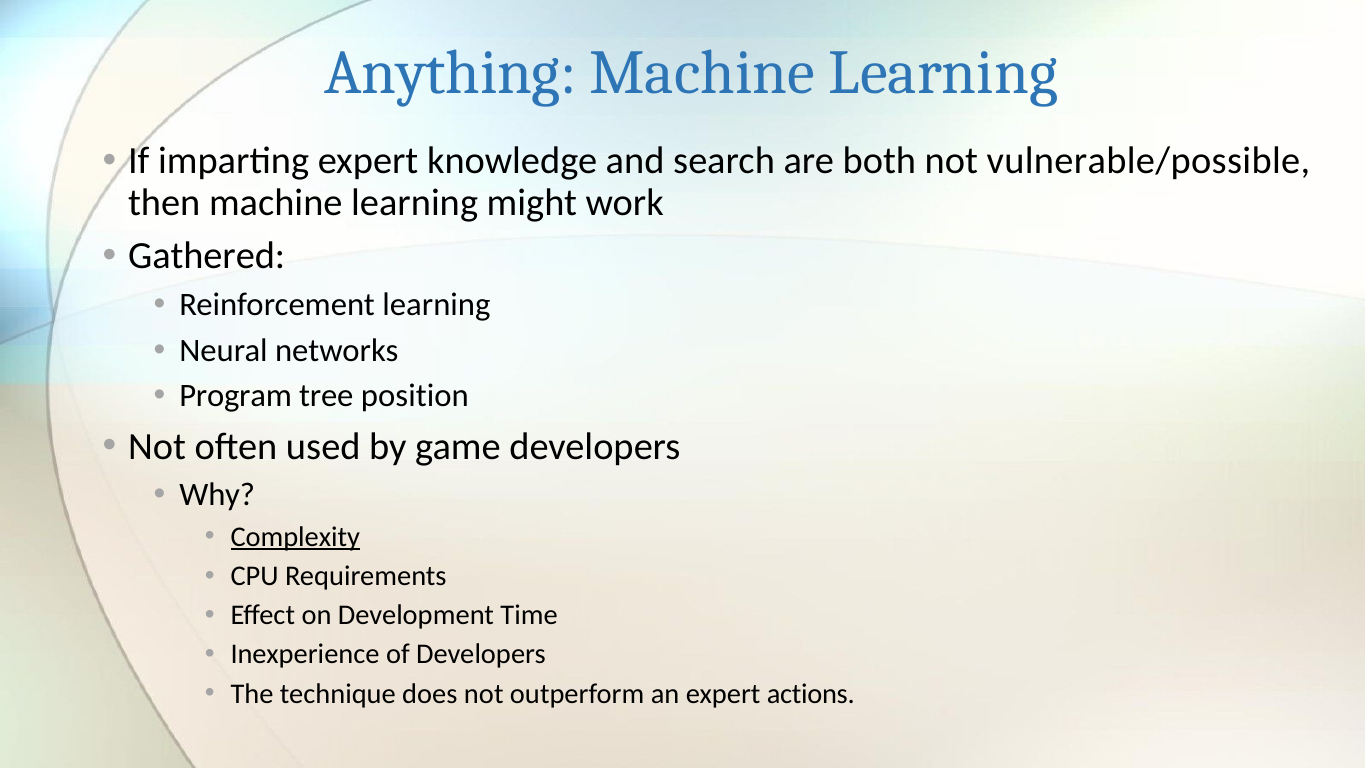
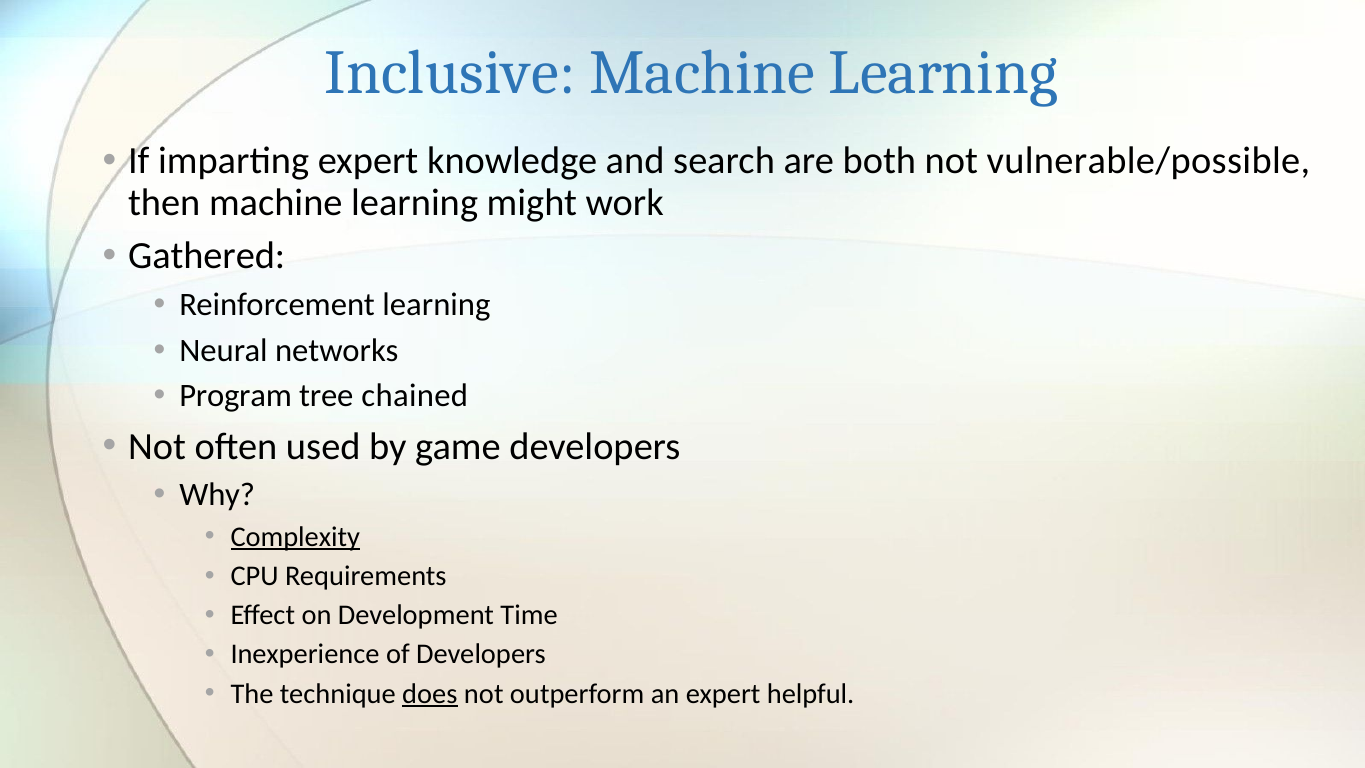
Anything: Anything -> Inclusive (450, 72)
position: position -> chained (415, 396)
does underline: none -> present (430, 694)
actions: actions -> helpful (811, 694)
